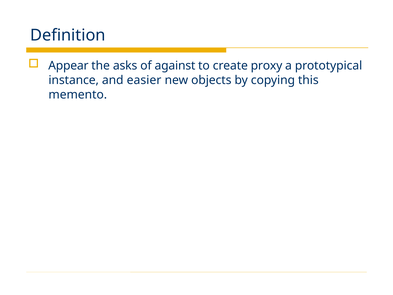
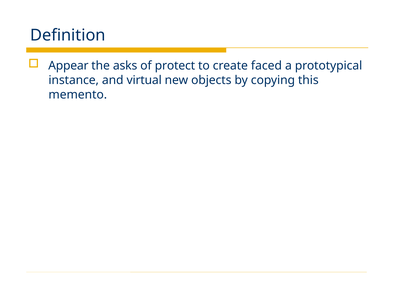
against: against -> protect (175, 66)
proxy: proxy -> faced (266, 66)
easier: easier -> virtual (144, 80)
